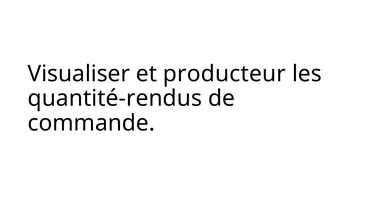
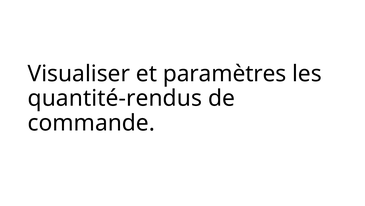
producteur: producteur -> paramètres (225, 73)
